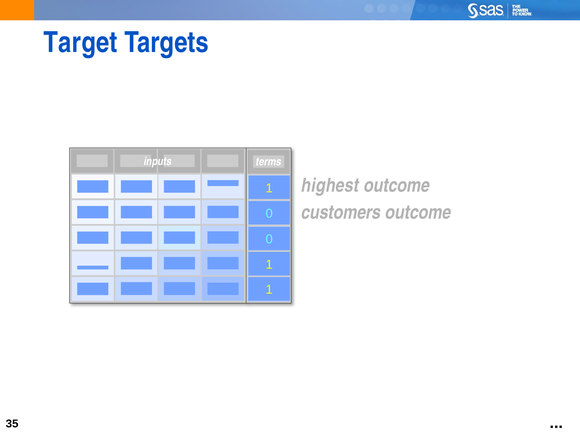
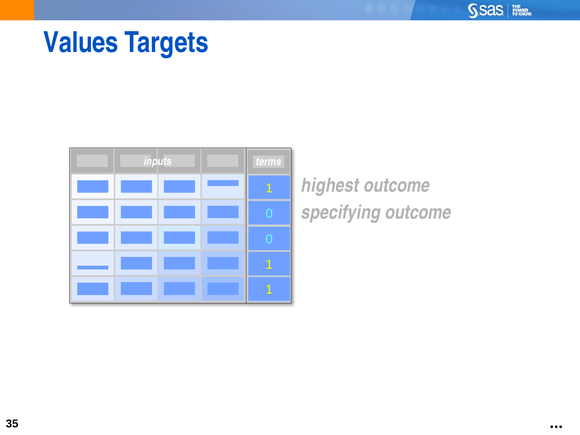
Target: Target -> Values (81, 43)
customers: customers -> specifying (341, 212)
